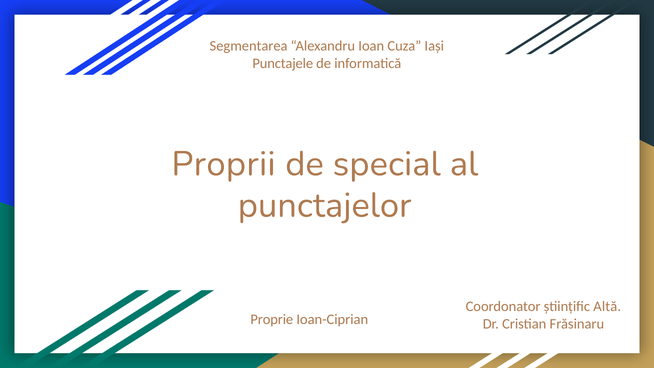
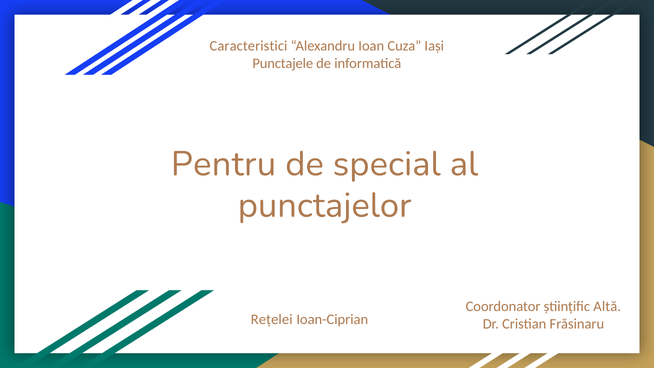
Segmentarea: Segmentarea -> Caracteristici (249, 46)
Proprii: Proprii -> Pentru (224, 164)
Proprie: Proprie -> Rețelei (272, 319)
